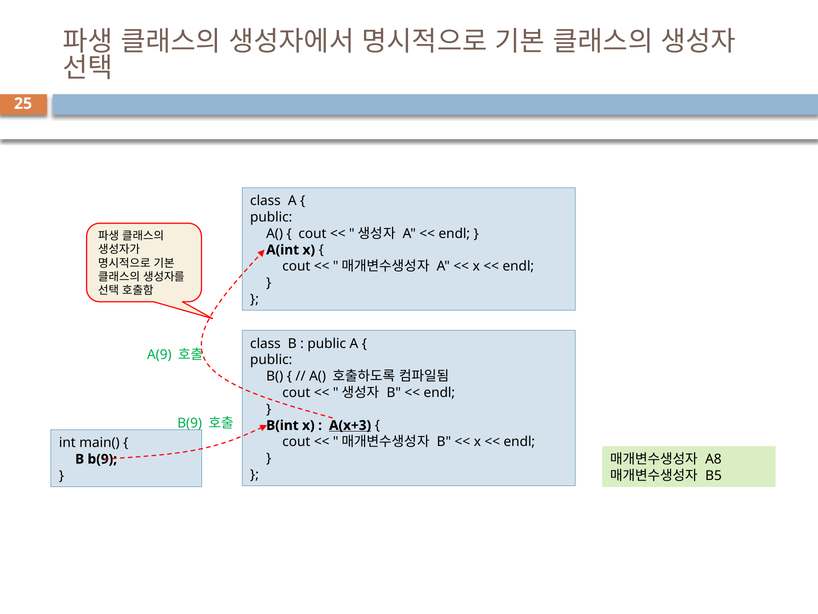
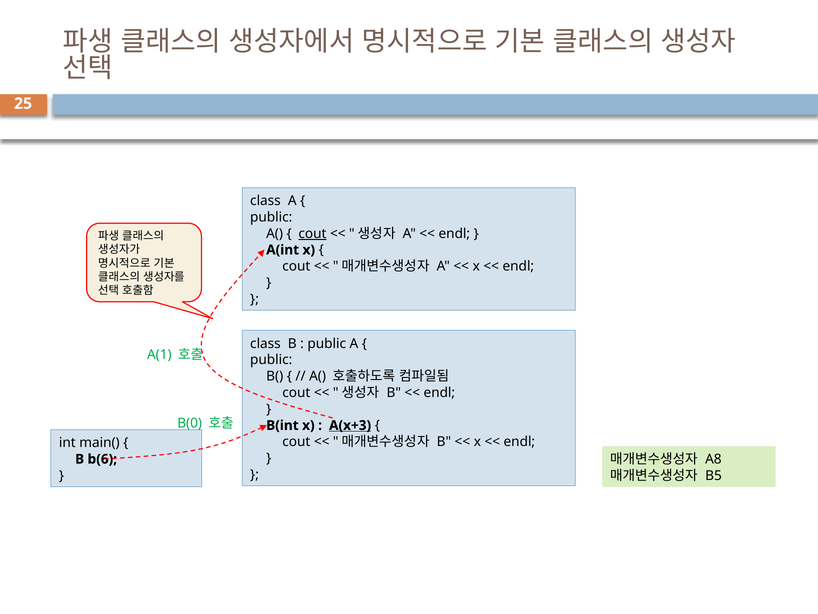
cout underline: none -> present (312, 233)
A(9: A(9 -> A(1 (159, 354)
B(9: B(9 -> B(0 (190, 423)
B b(9: b(9 -> b(6 (102, 459)
